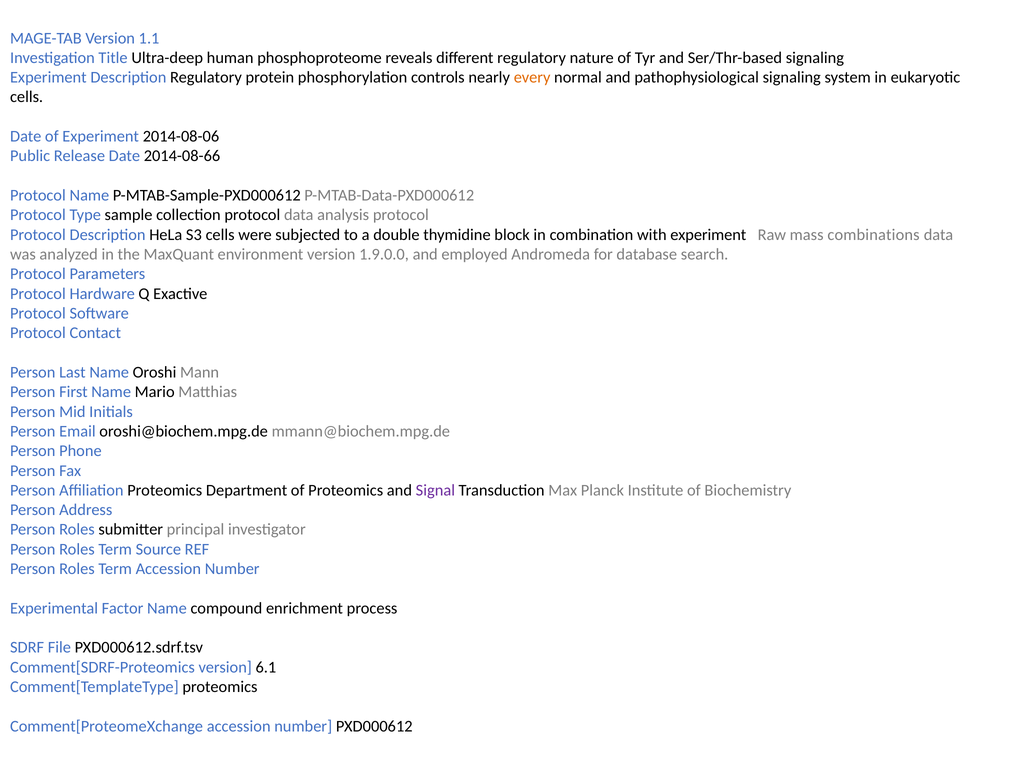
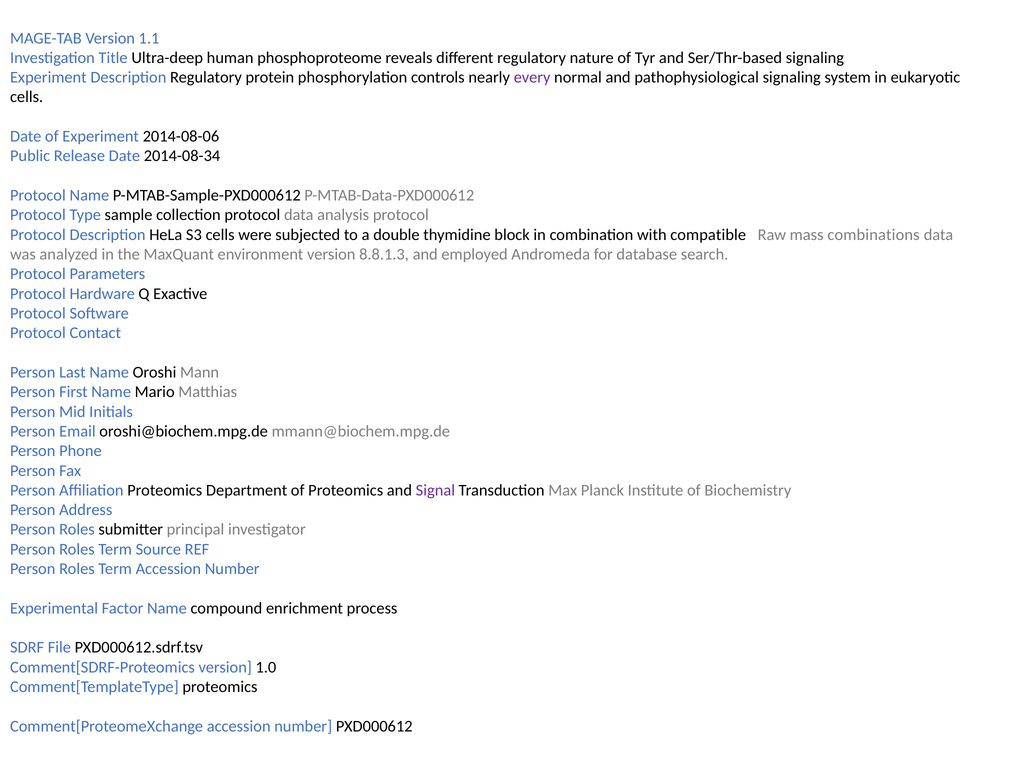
every colour: orange -> purple (532, 77)
2014-08-66: 2014-08-66 -> 2014-08-34 (182, 156)
with experiment: experiment -> compatible (708, 235)
1.9.0.0: 1.9.0.0 -> 8.8.1.3 (384, 255)
6.1: 6.1 -> 1.0 (266, 668)
